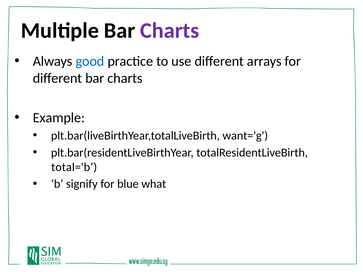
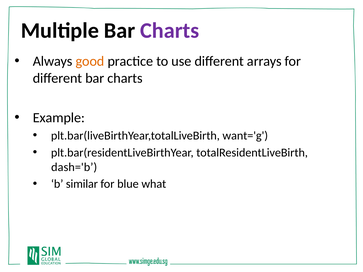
good colour: blue -> orange (90, 61)
total='b: total='b -> dash='b (74, 167)
signify: signify -> similar (82, 184)
